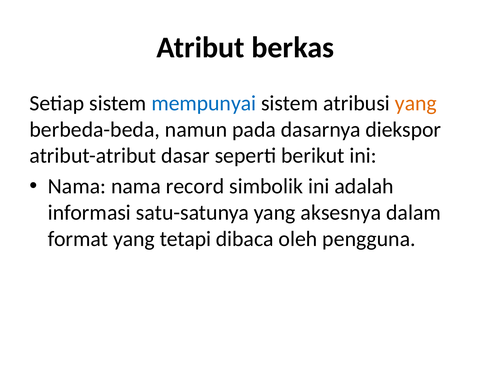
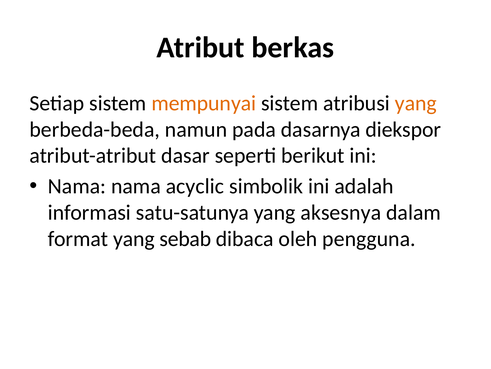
mempunyai colour: blue -> orange (204, 103)
record: record -> acyclic (195, 186)
tetapi: tetapi -> sebab (185, 238)
